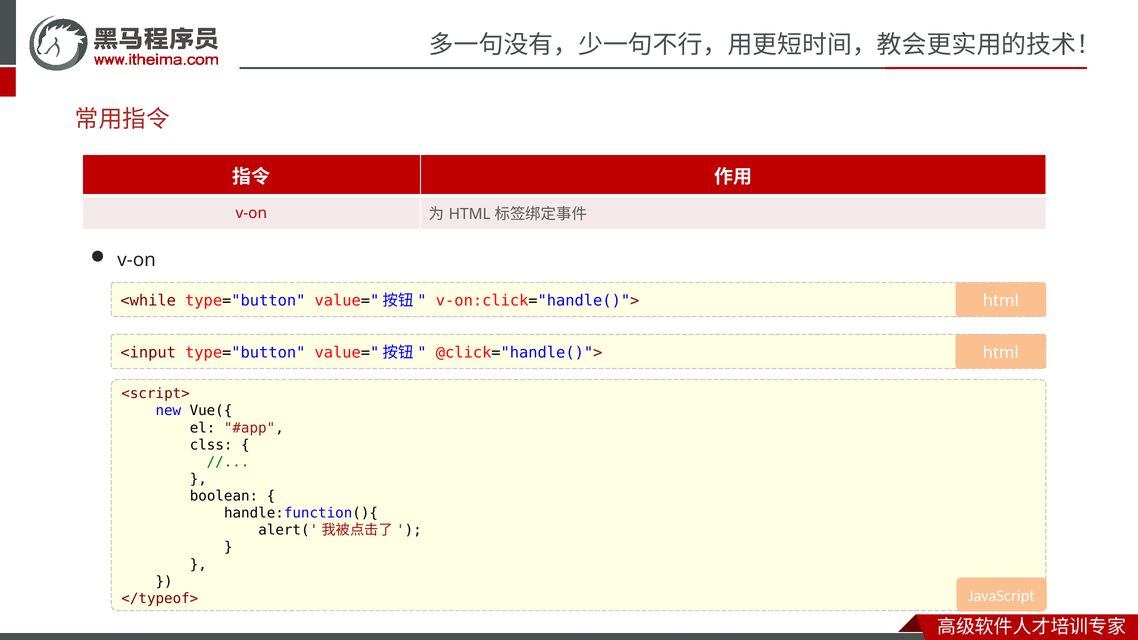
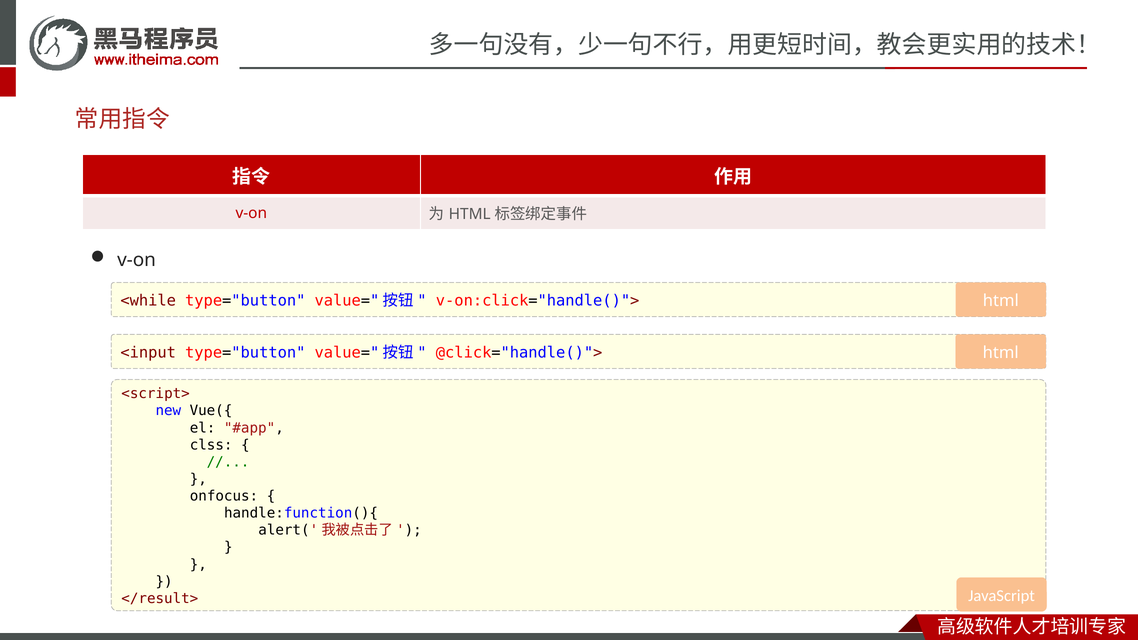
boolean: boolean -> onfocus (224, 496)
</typeof>: </typeof> -> </result> (160, 599)
